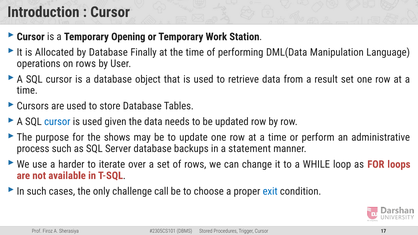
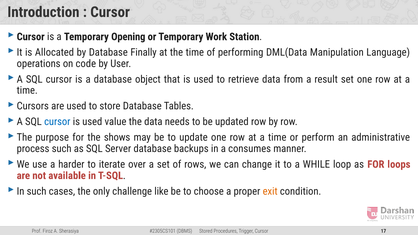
on rows: rows -> code (86, 64)
given: given -> value (116, 122)
statement: statement -> consumes (250, 149)
call: call -> like (161, 191)
exit colour: blue -> orange (270, 191)
